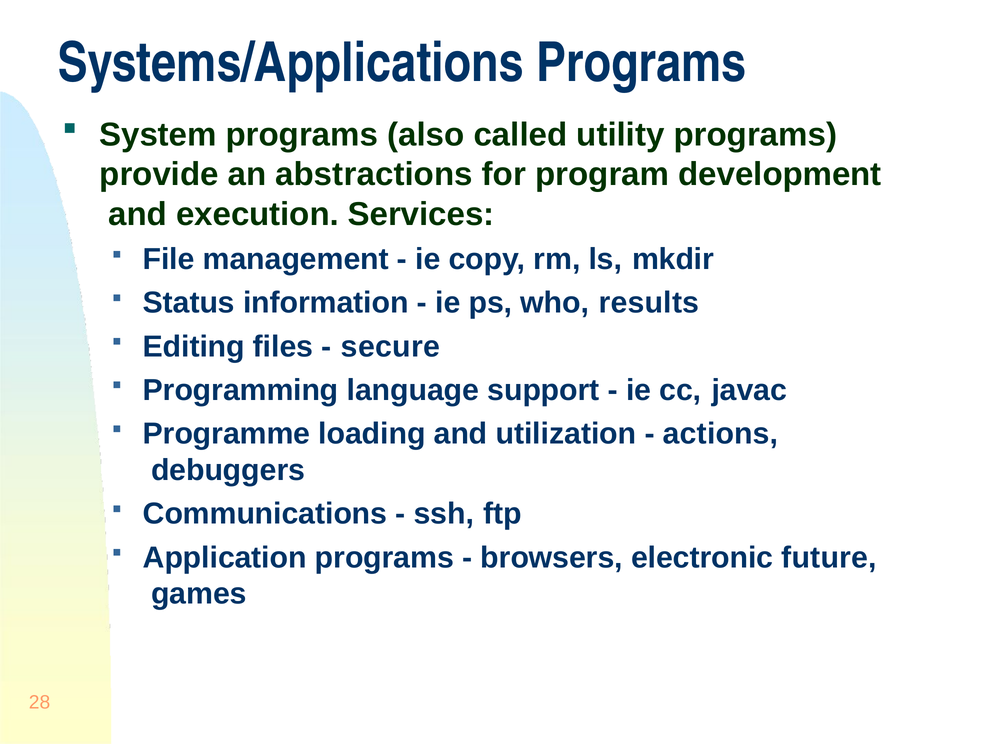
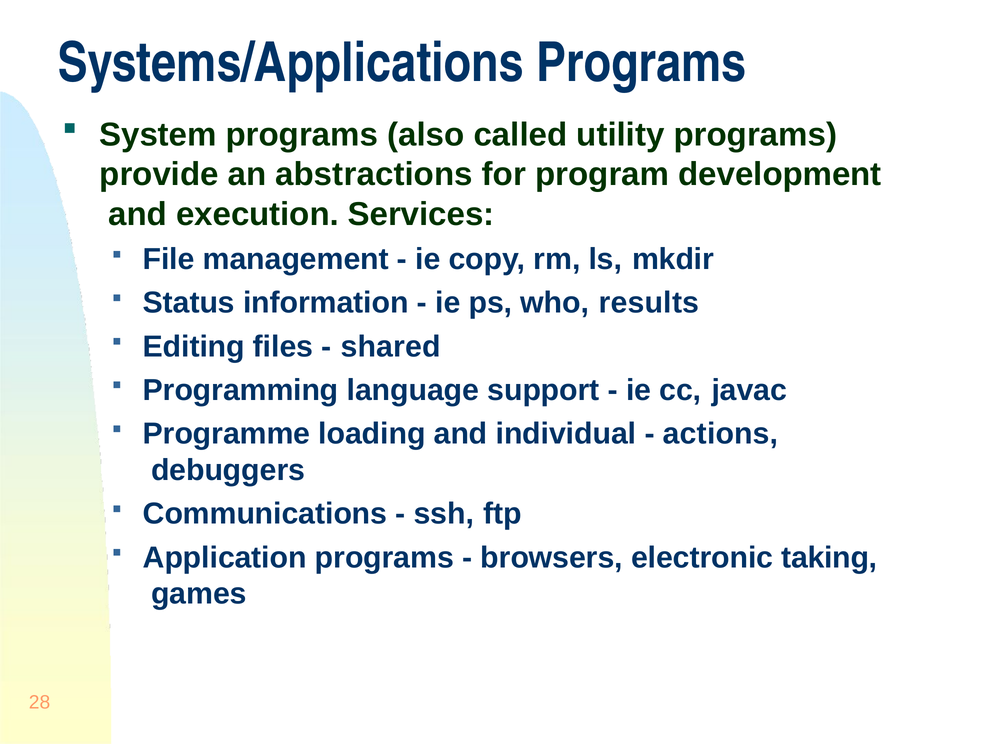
secure: secure -> shared (391, 347)
utilization: utilization -> individual (566, 434)
future: future -> taking (829, 558)
